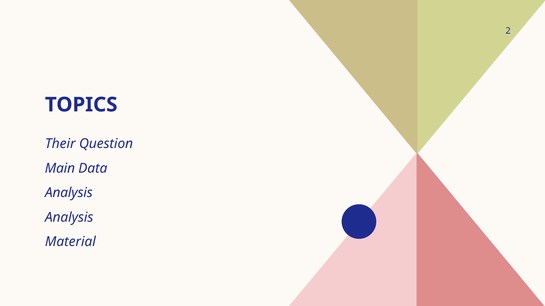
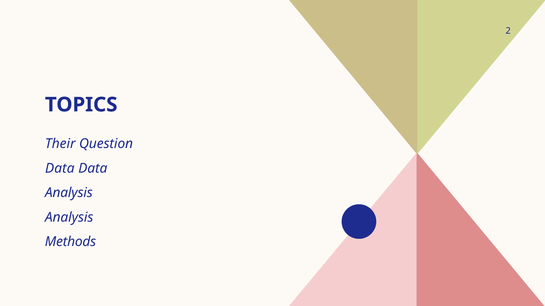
Main: Main -> Data (60, 169)
Material: Material -> Methods (70, 242)
